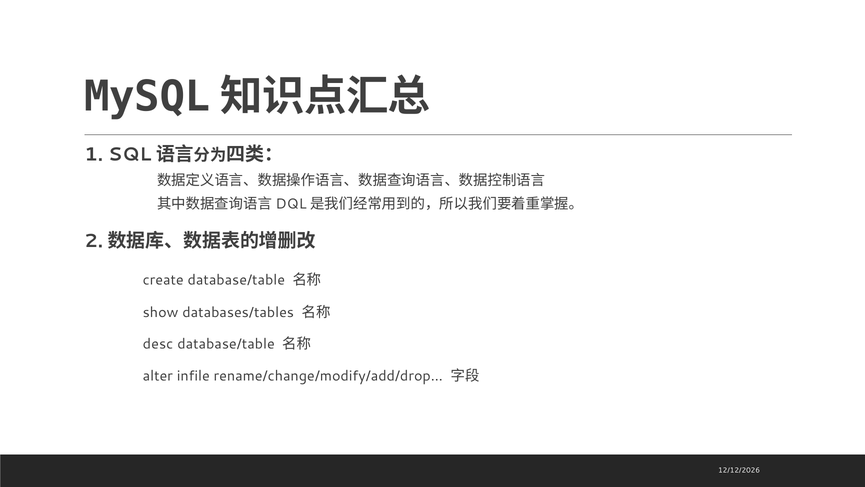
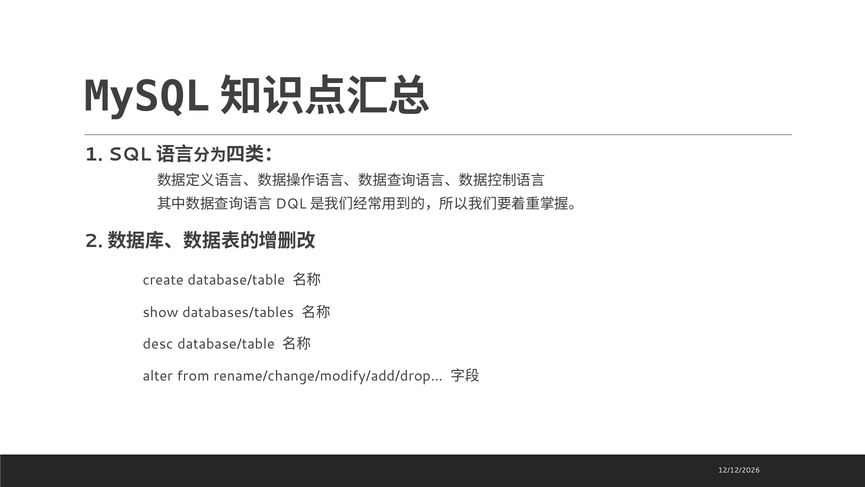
infile: infile -> from (193, 375)
